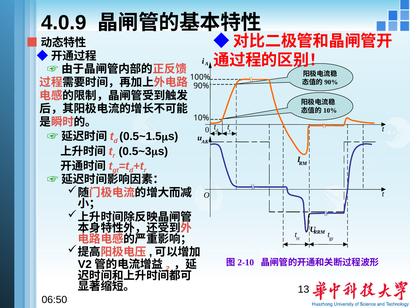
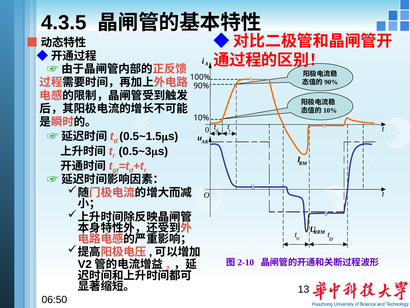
4.0.9: 4.0.9 -> 4.3.5 (64, 23)
